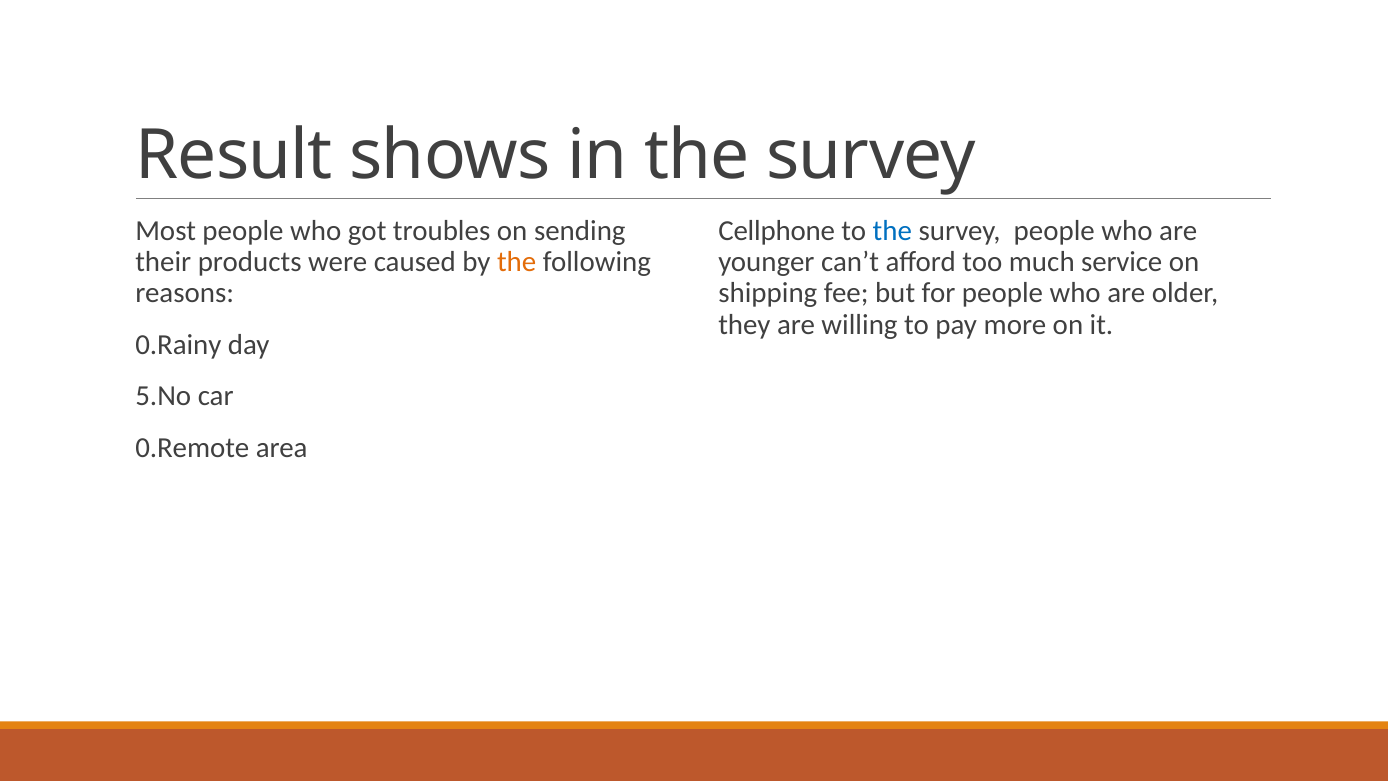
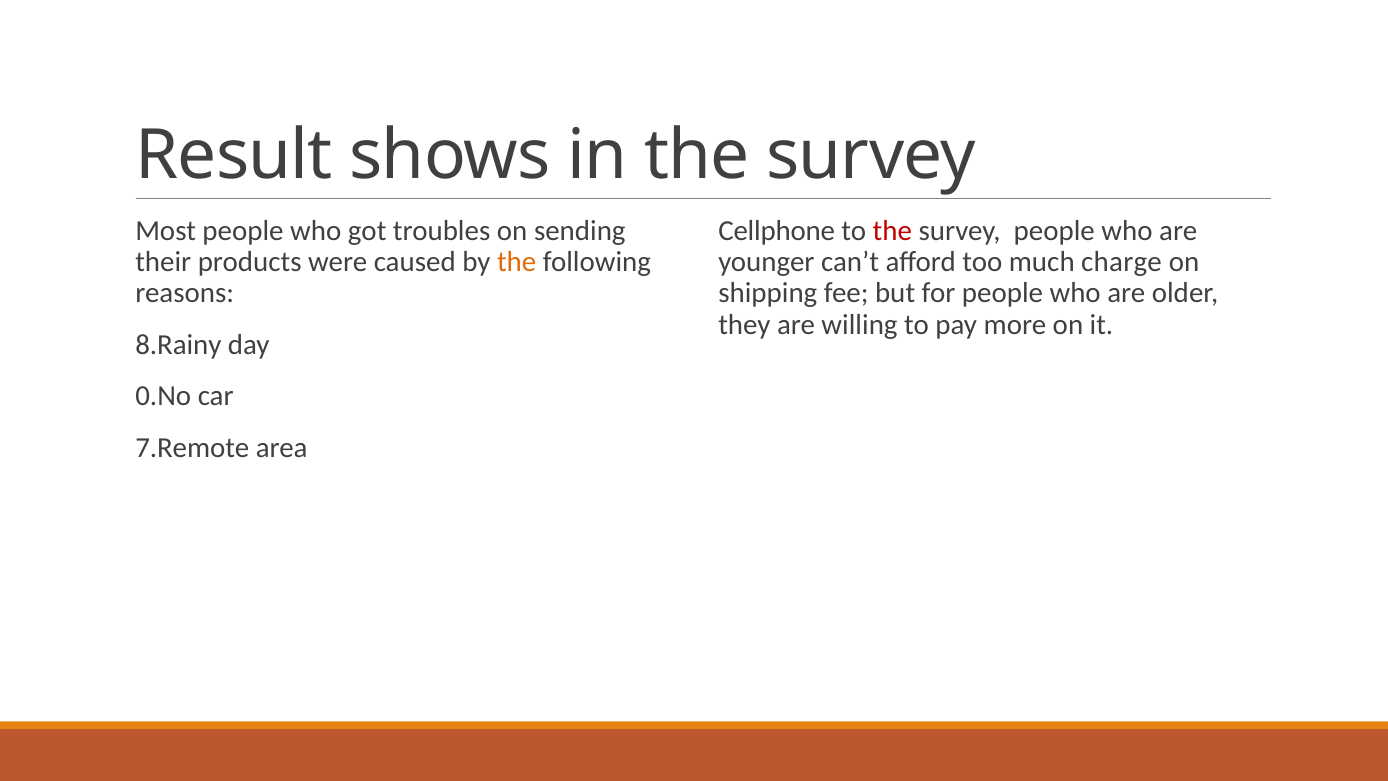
the colour: blue -> red (892, 231)
service: service -> charge (1122, 262)
0.Rainy: 0.Rainy -> 8.Rainy (178, 345)
5.No: 5.No -> 0.No (163, 396)
0.Remote: 0.Remote -> 7.Remote (192, 448)
